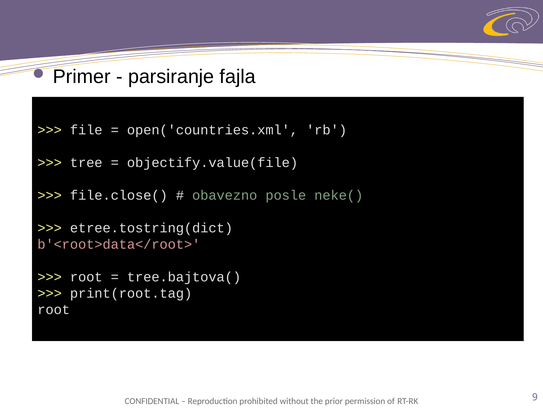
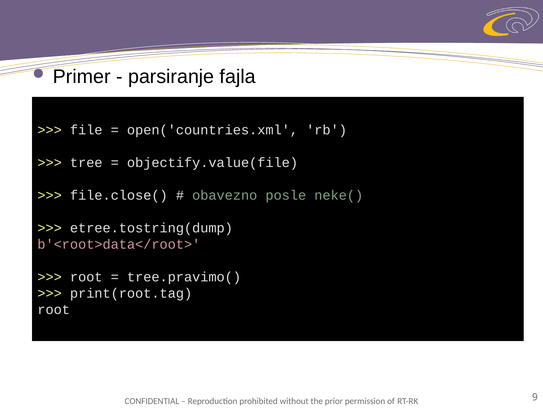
etree.tostring(dict: etree.tostring(dict -> etree.tostring(dump (151, 228)
tree.bajtova(: tree.bajtova( -> tree.pravimo( (184, 277)
